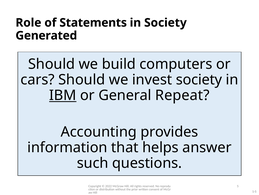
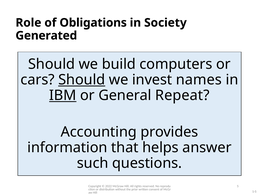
Statements: Statements -> Obligations (93, 23)
Should underline: none -> present (82, 79)
invest society: society -> names (199, 79)
